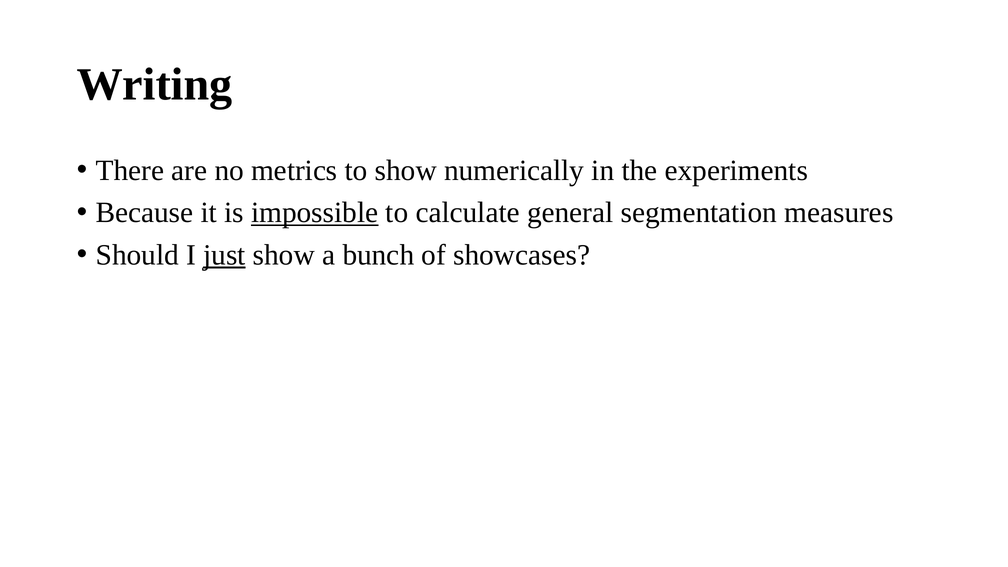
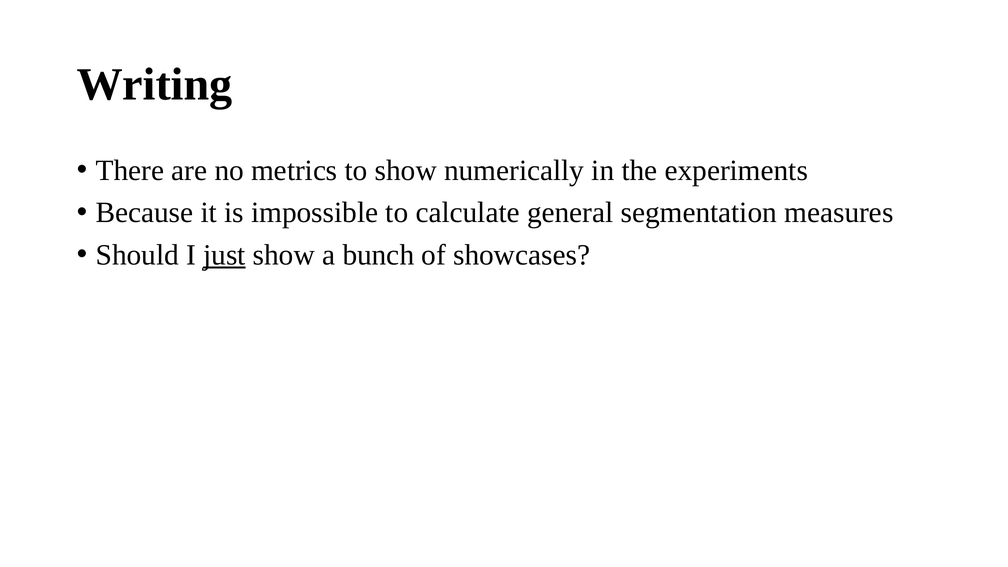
impossible underline: present -> none (315, 213)
